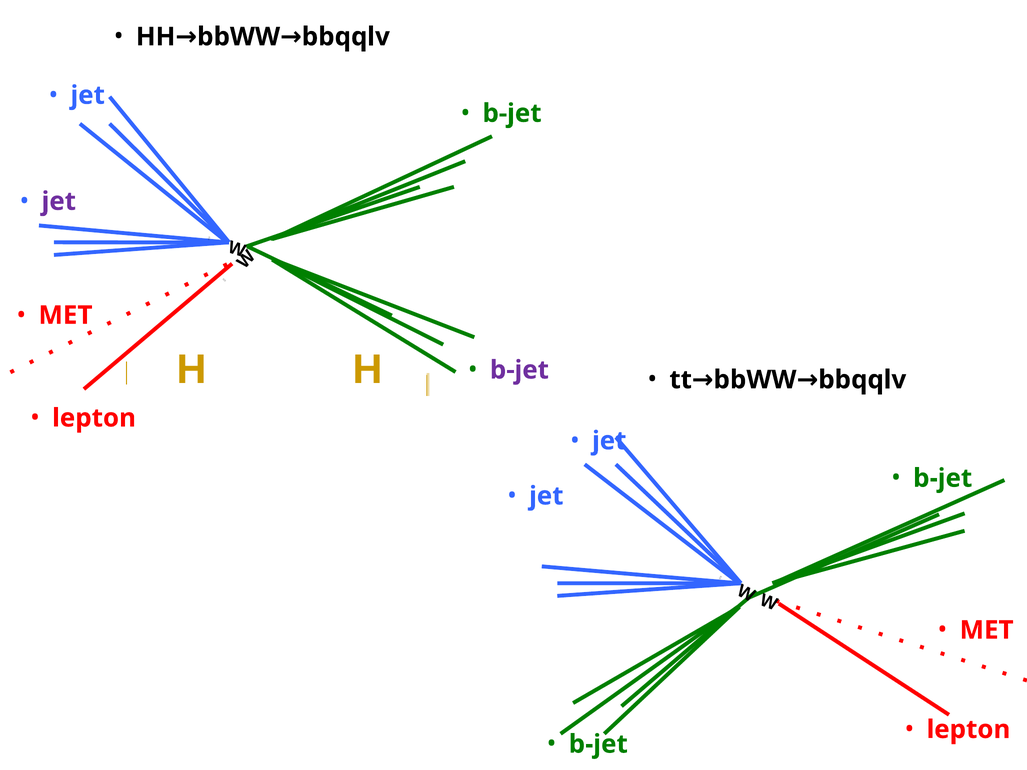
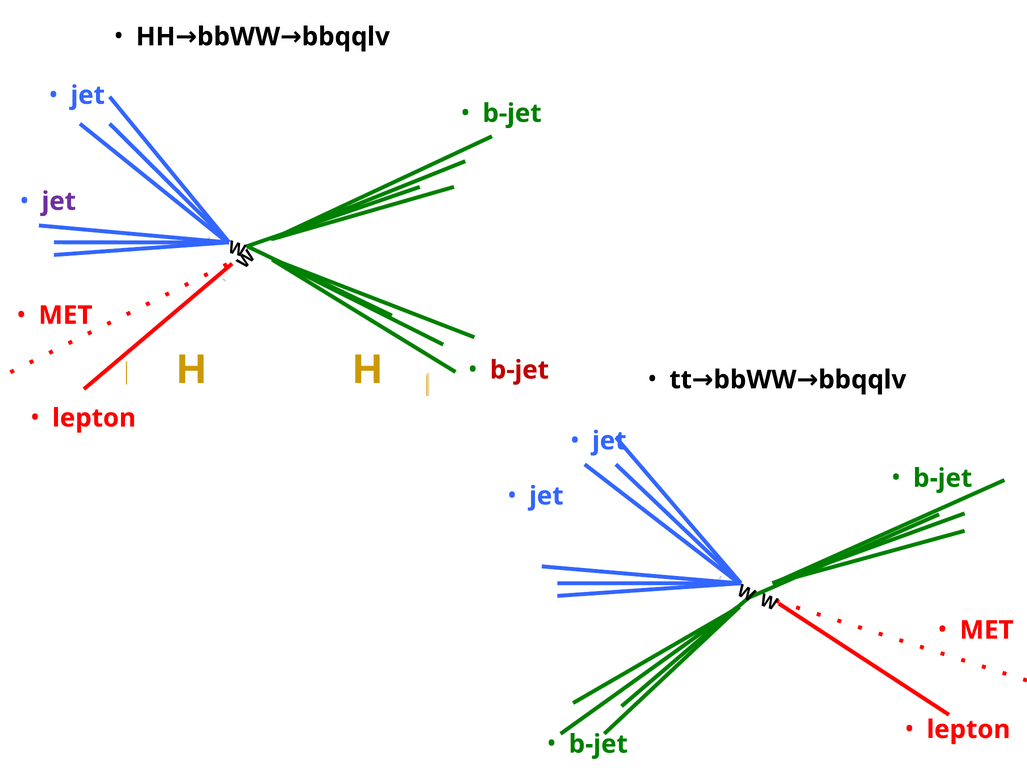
b-jet colour: purple -> red (519, 370)
